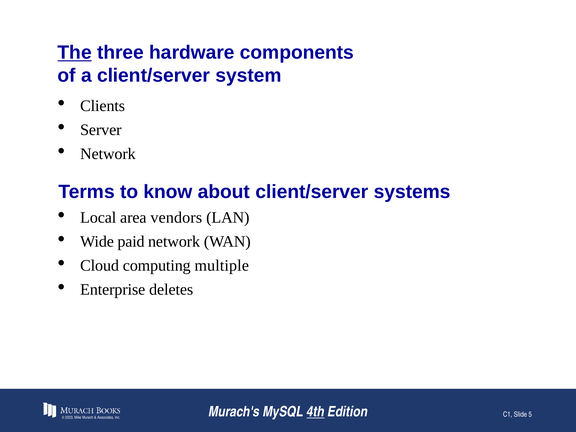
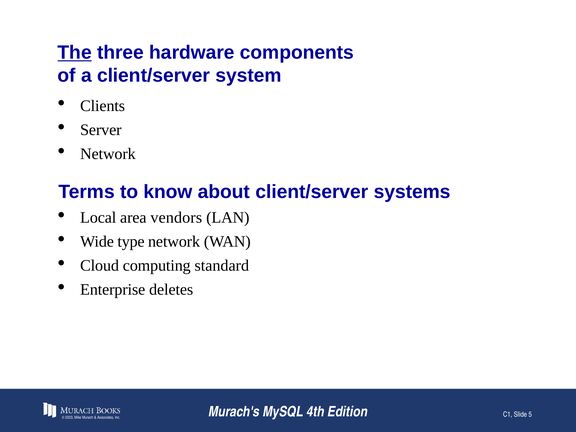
paid: paid -> type (131, 242)
multiple: multiple -> standard (222, 266)
4th underline: present -> none (315, 412)
